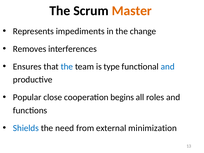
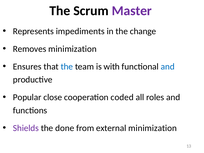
Master colour: orange -> purple (132, 11)
Removes interferences: interferences -> minimization (72, 49)
type: type -> with (112, 67)
begins: begins -> coded (122, 97)
Shields colour: blue -> purple (26, 128)
need: need -> done (65, 128)
